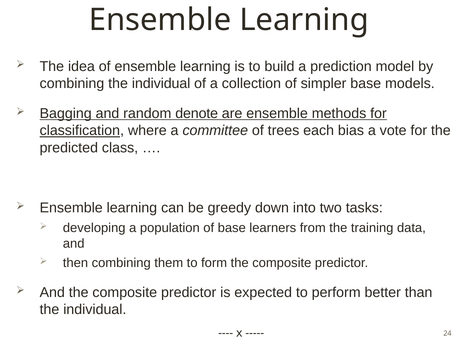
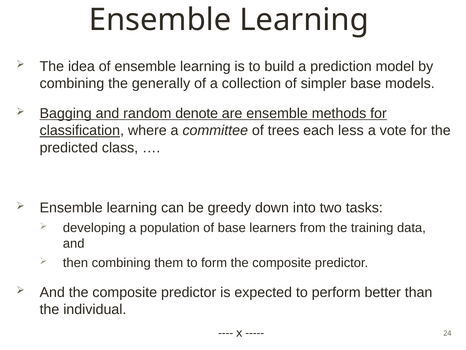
combining the individual: individual -> generally (161, 83)
bias: bias -> less (351, 130)
